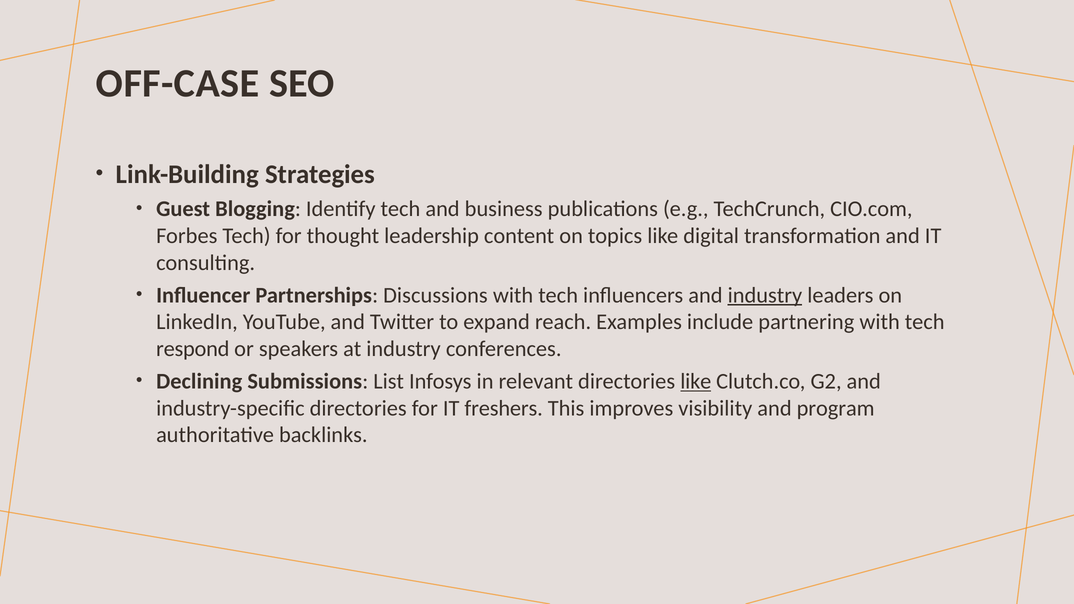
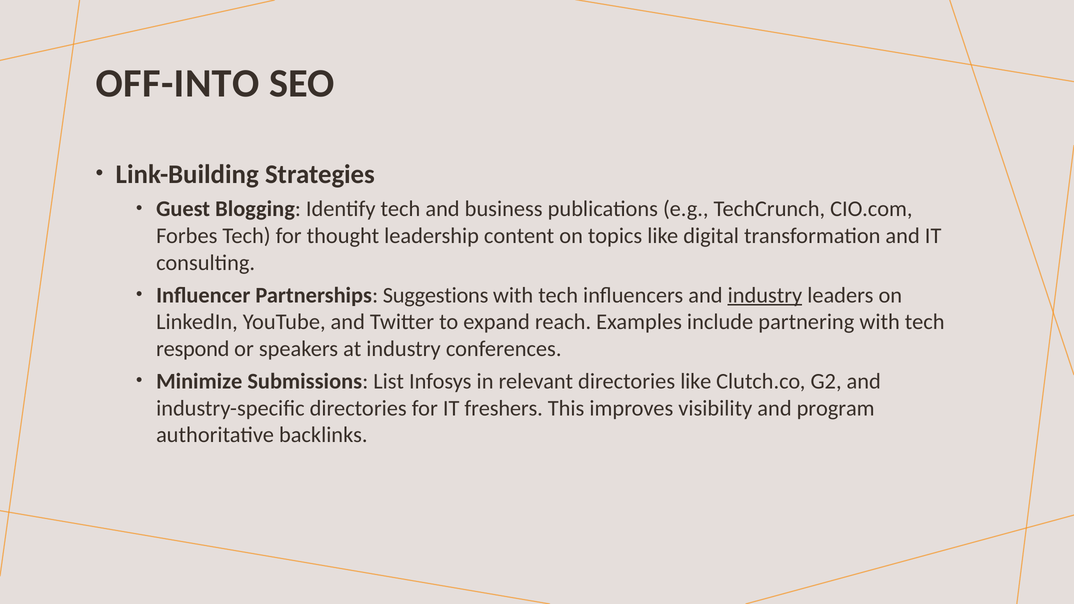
OFF-CASE: OFF-CASE -> OFF-INTO (178, 84)
Discussions: Discussions -> Suggestions (436, 295)
Declining: Declining -> Minimize (199, 381)
like underline: present -> none (696, 381)
